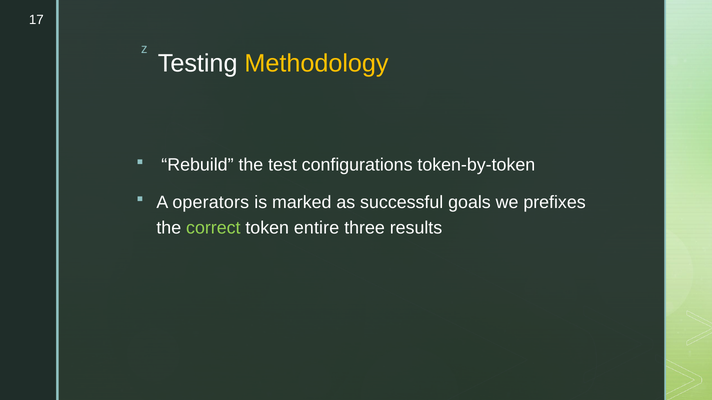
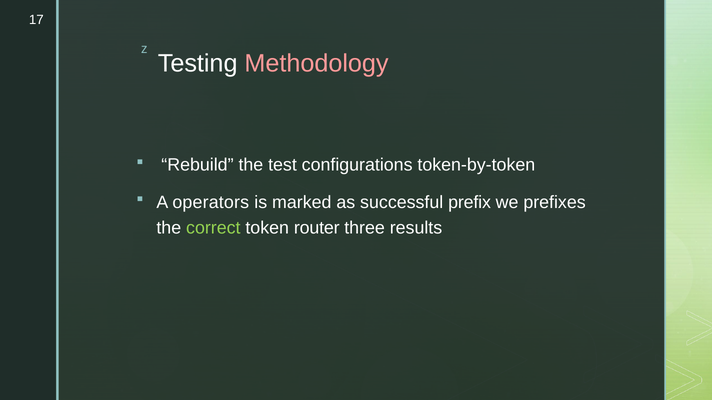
Methodology colour: yellow -> pink (317, 63)
goals: goals -> prefix (470, 203)
entire: entire -> router (317, 228)
